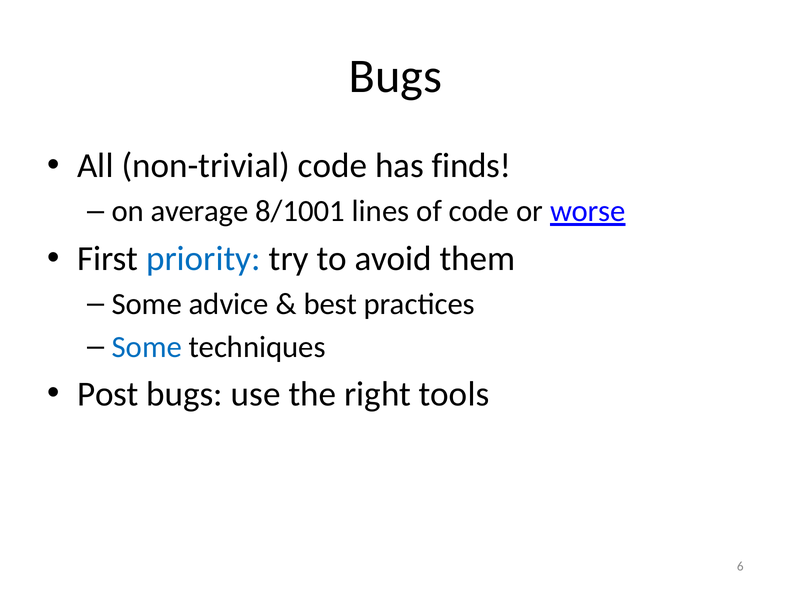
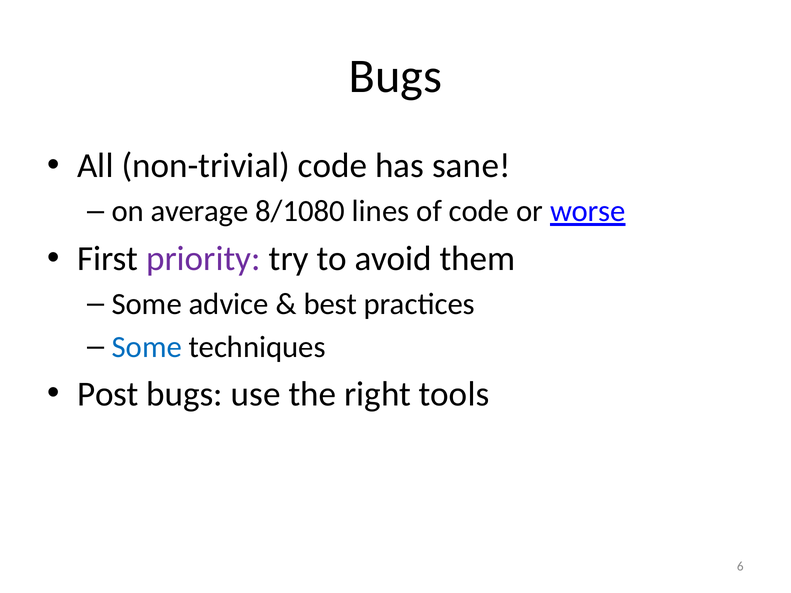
finds: finds -> sane (471, 166)
8/1001: 8/1001 -> 8/1080 (300, 211)
priority colour: blue -> purple (203, 259)
